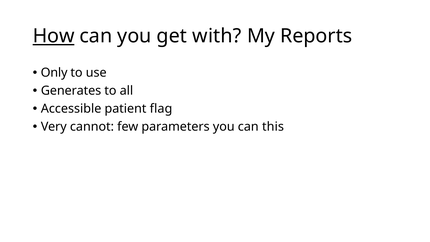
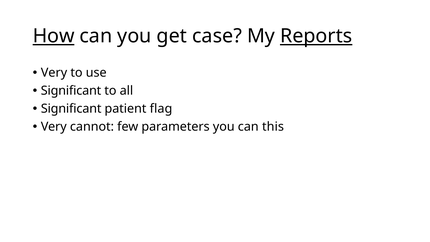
with: with -> case (217, 36)
Reports underline: none -> present (316, 36)
Only: Only -> Very (54, 73)
Generates: Generates -> Significant (71, 91)
Accessible: Accessible -> Significant (71, 109)
